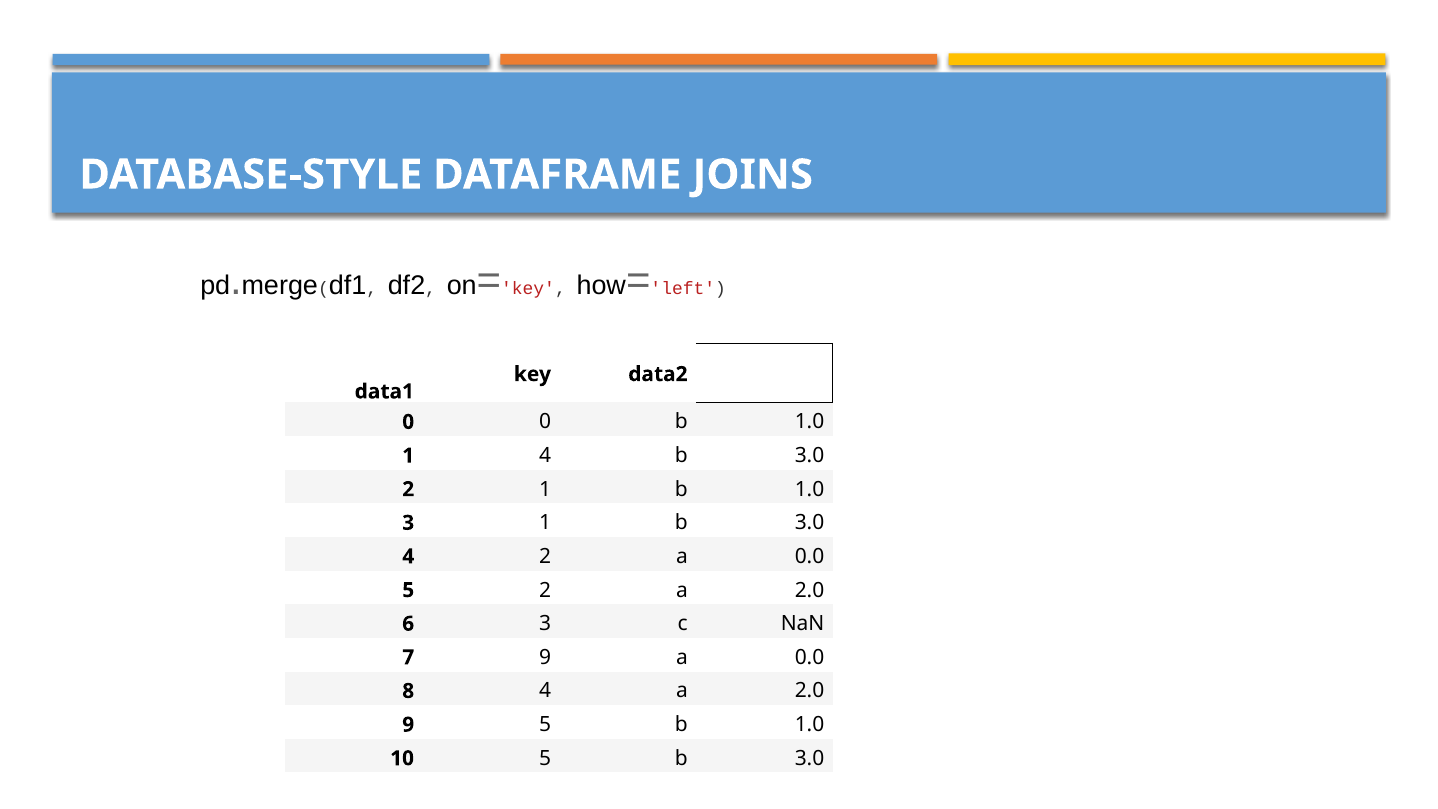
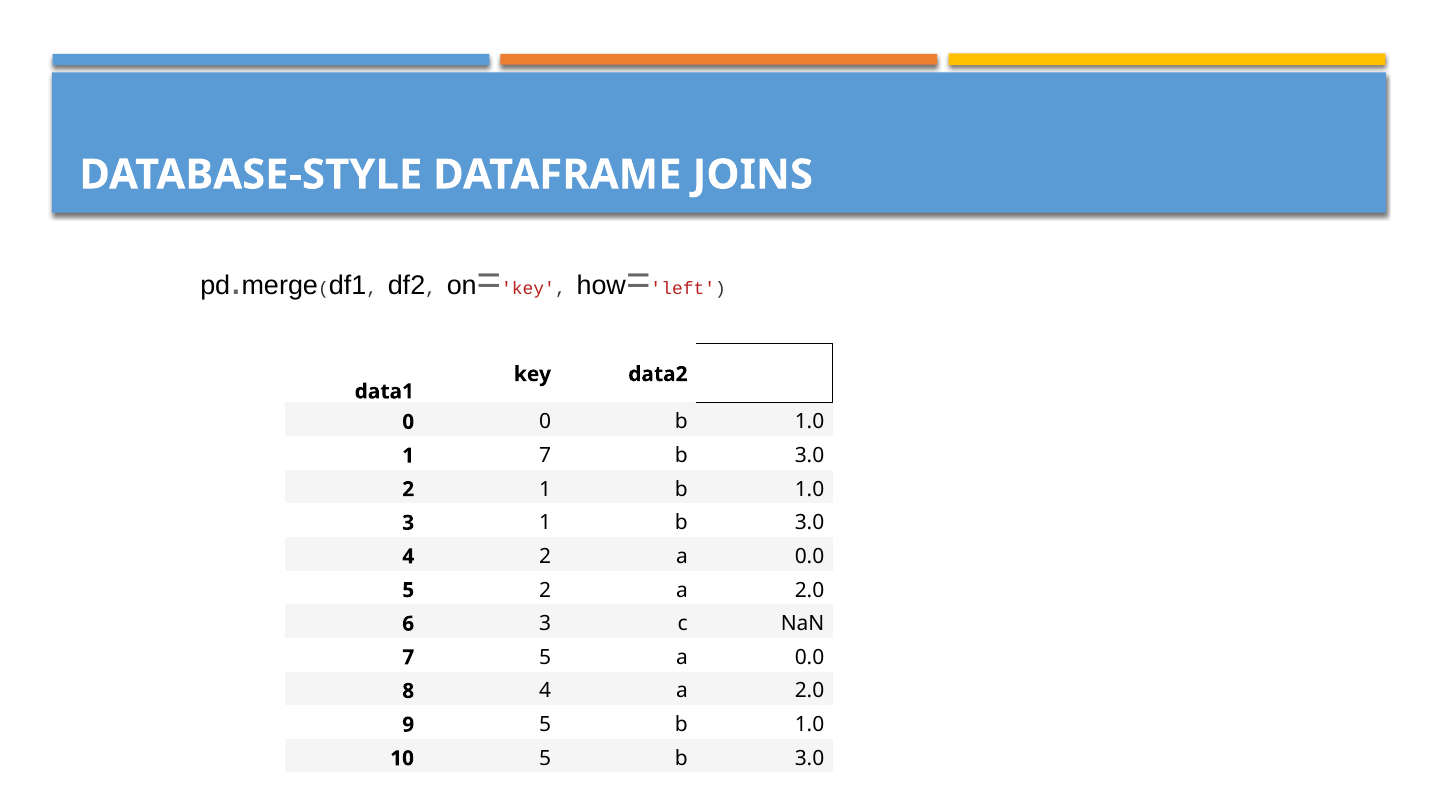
4: 4 -> 7 (545, 456)
9: 9 -> 5 (545, 657)
